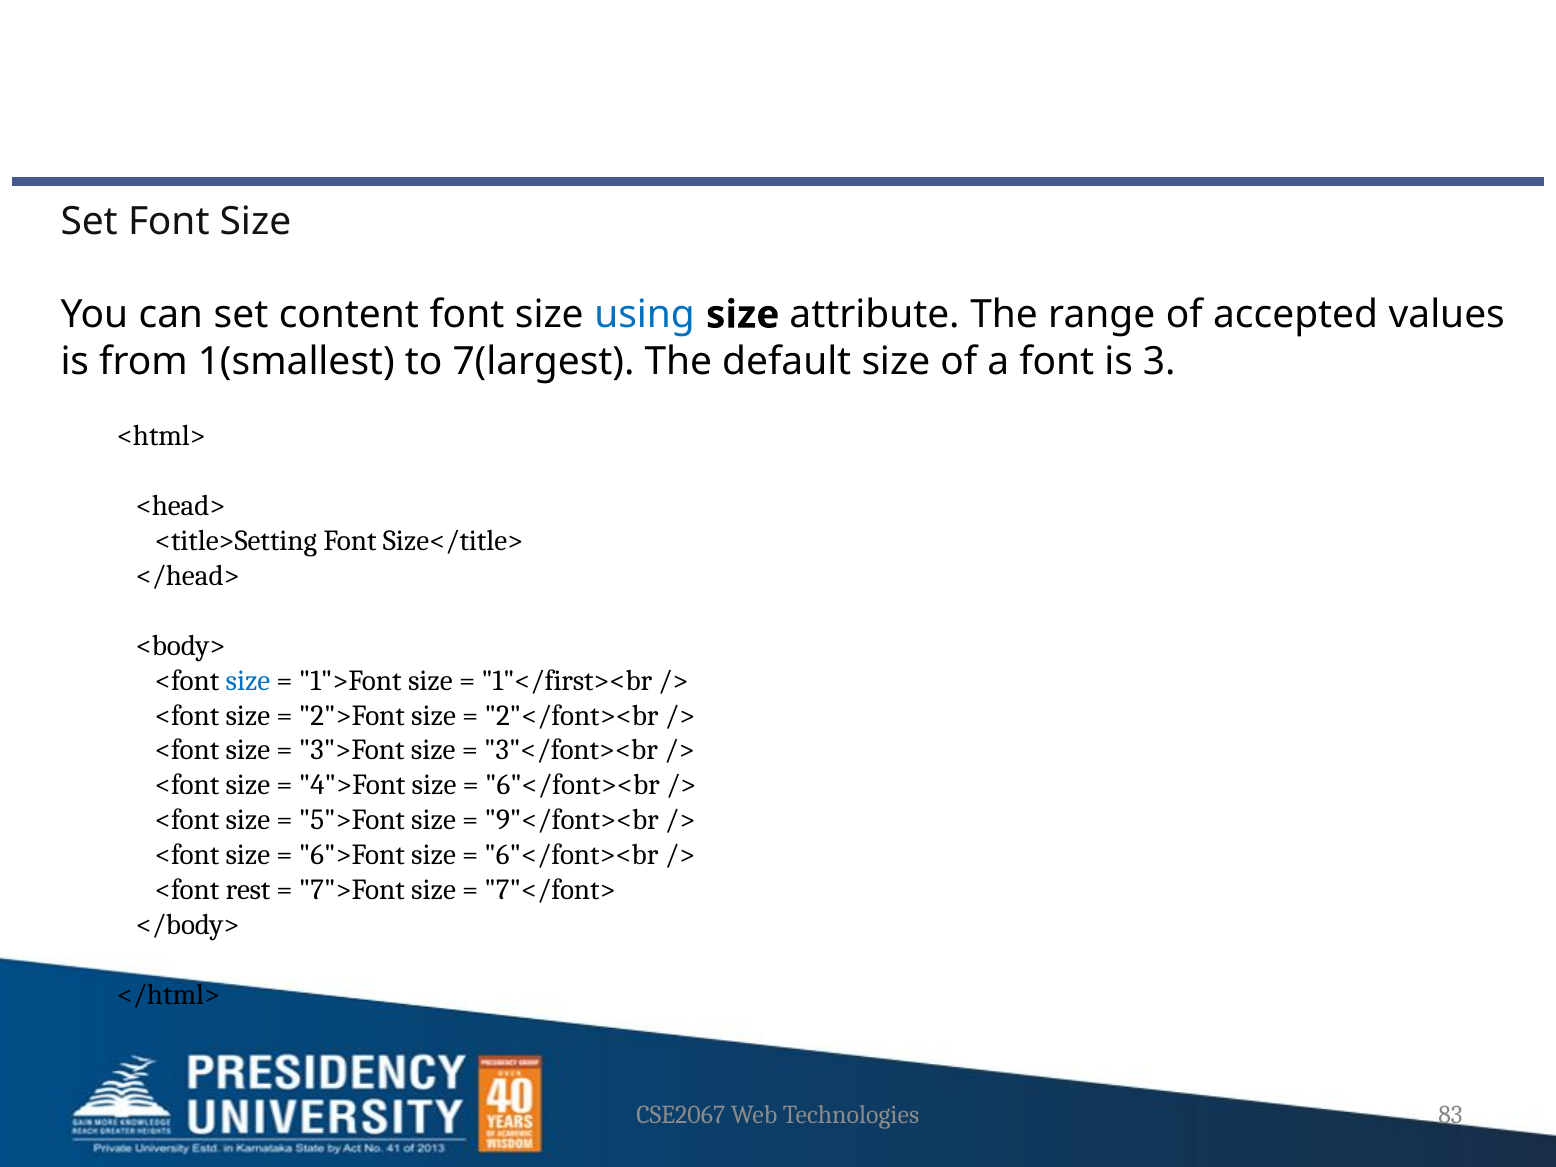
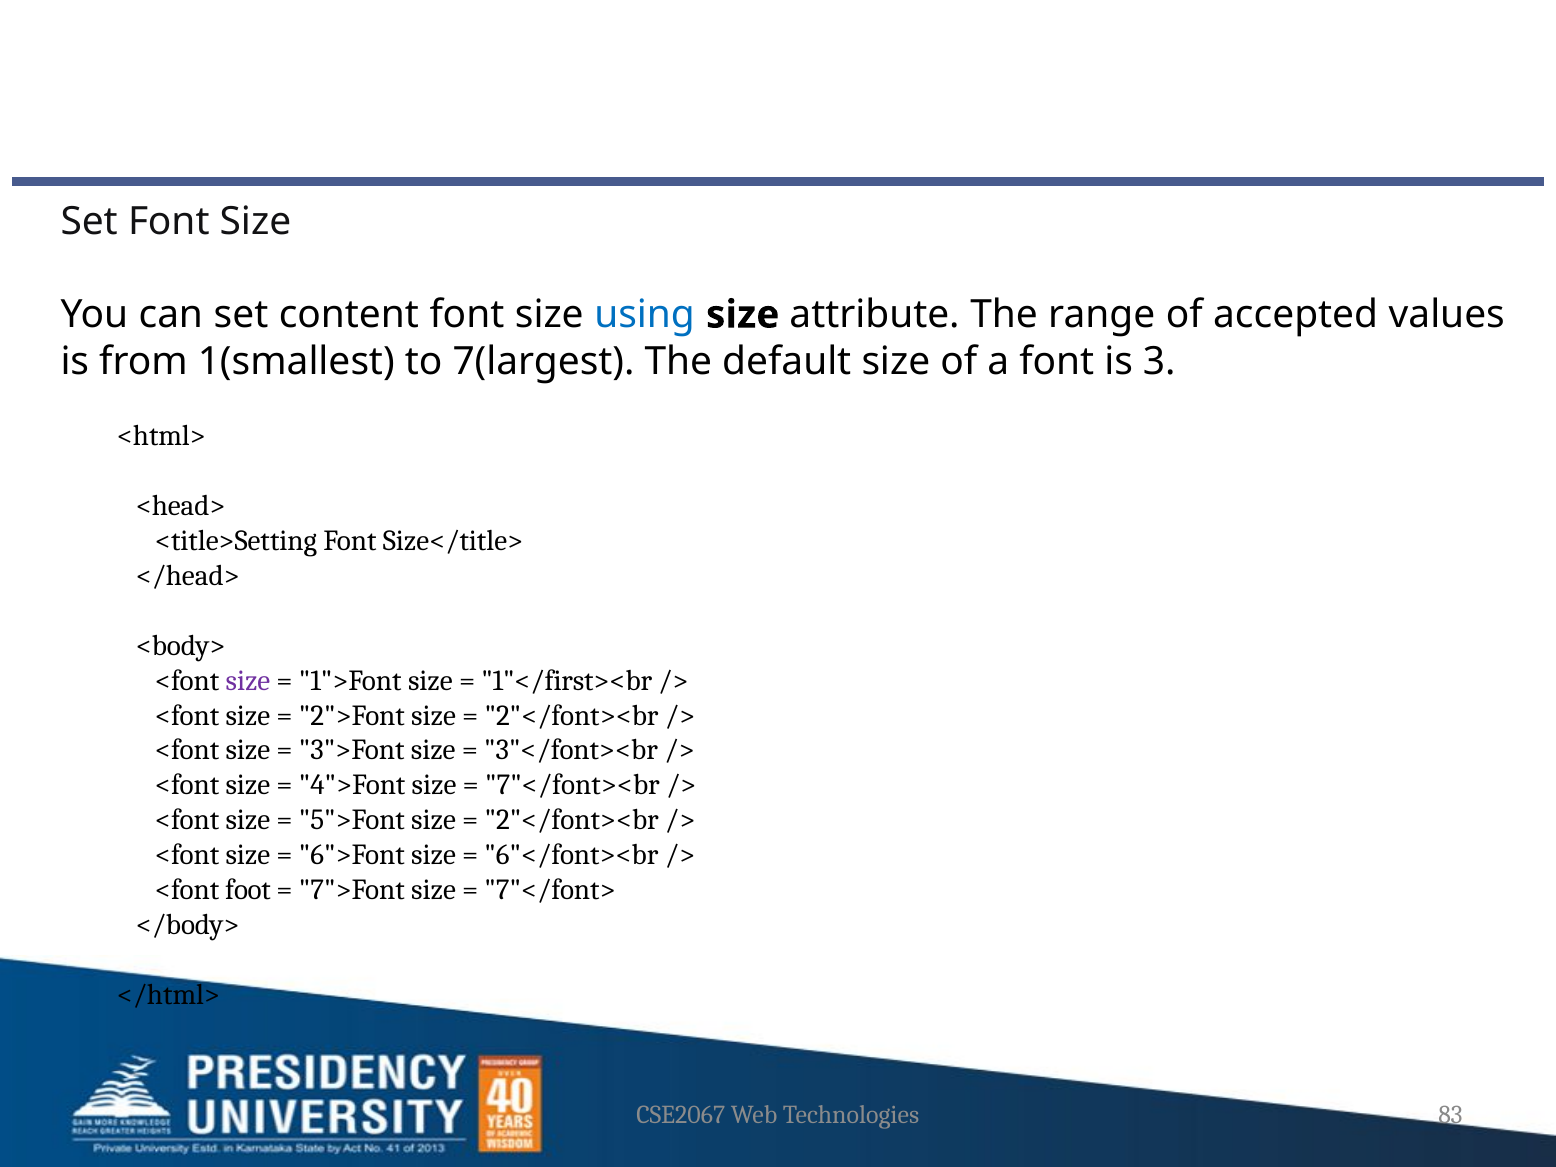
size colour: blue -> purple (248, 680)
6"</font><br: 6"</font><br -> 7"</font><br (572, 785)
9"</font><br: 9"</font><br -> 2"</font><br (572, 820)
rest: rest -> foot (248, 890)
